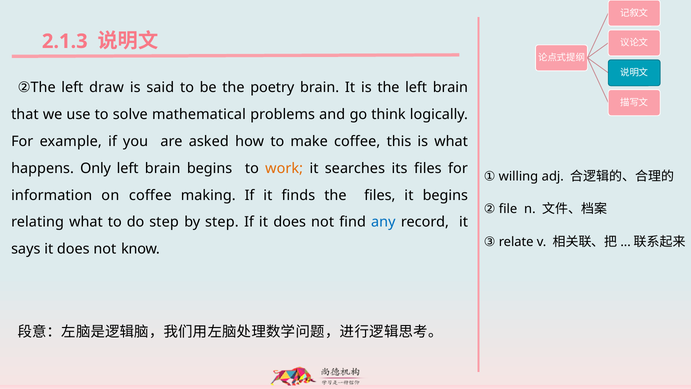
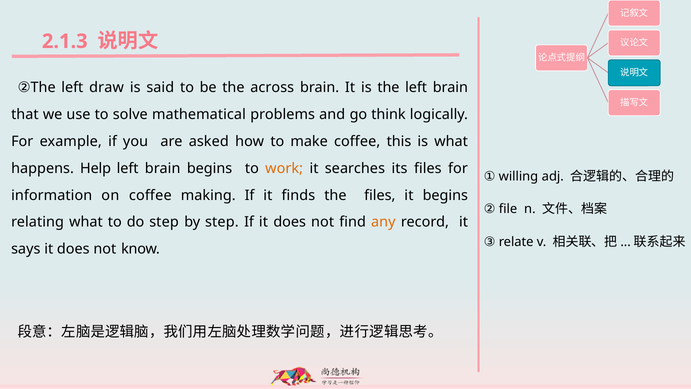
poetry: poetry -> across (272, 87)
Only: Only -> Help (96, 168)
any colour: blue -> orange (383, 222)
